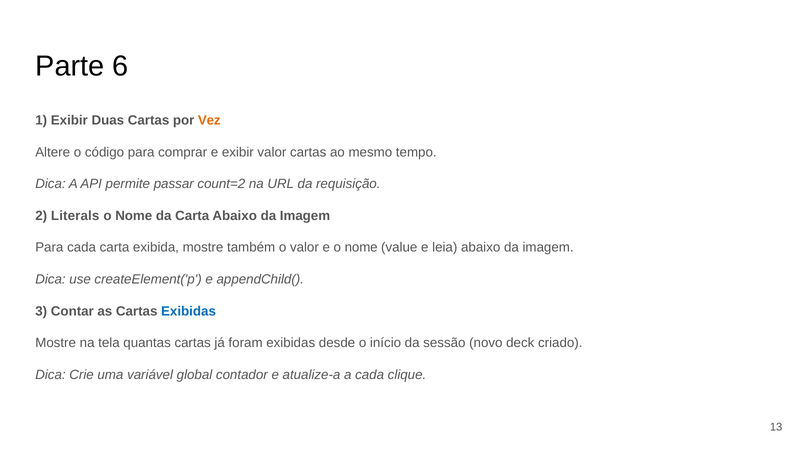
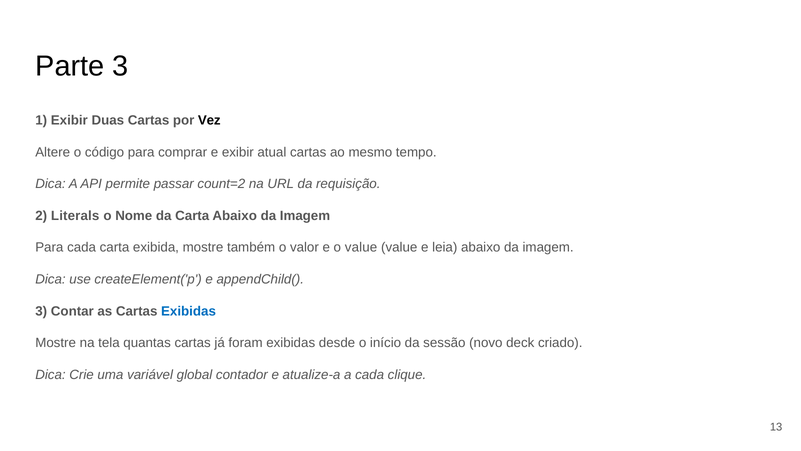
Parte 6: 6 -> 3 (120, 66)
Vez colour: orange -> black (209, 120)
exibir valor: valor -> atual (272, 152)
e o nome: nome -> value (361, 247)
